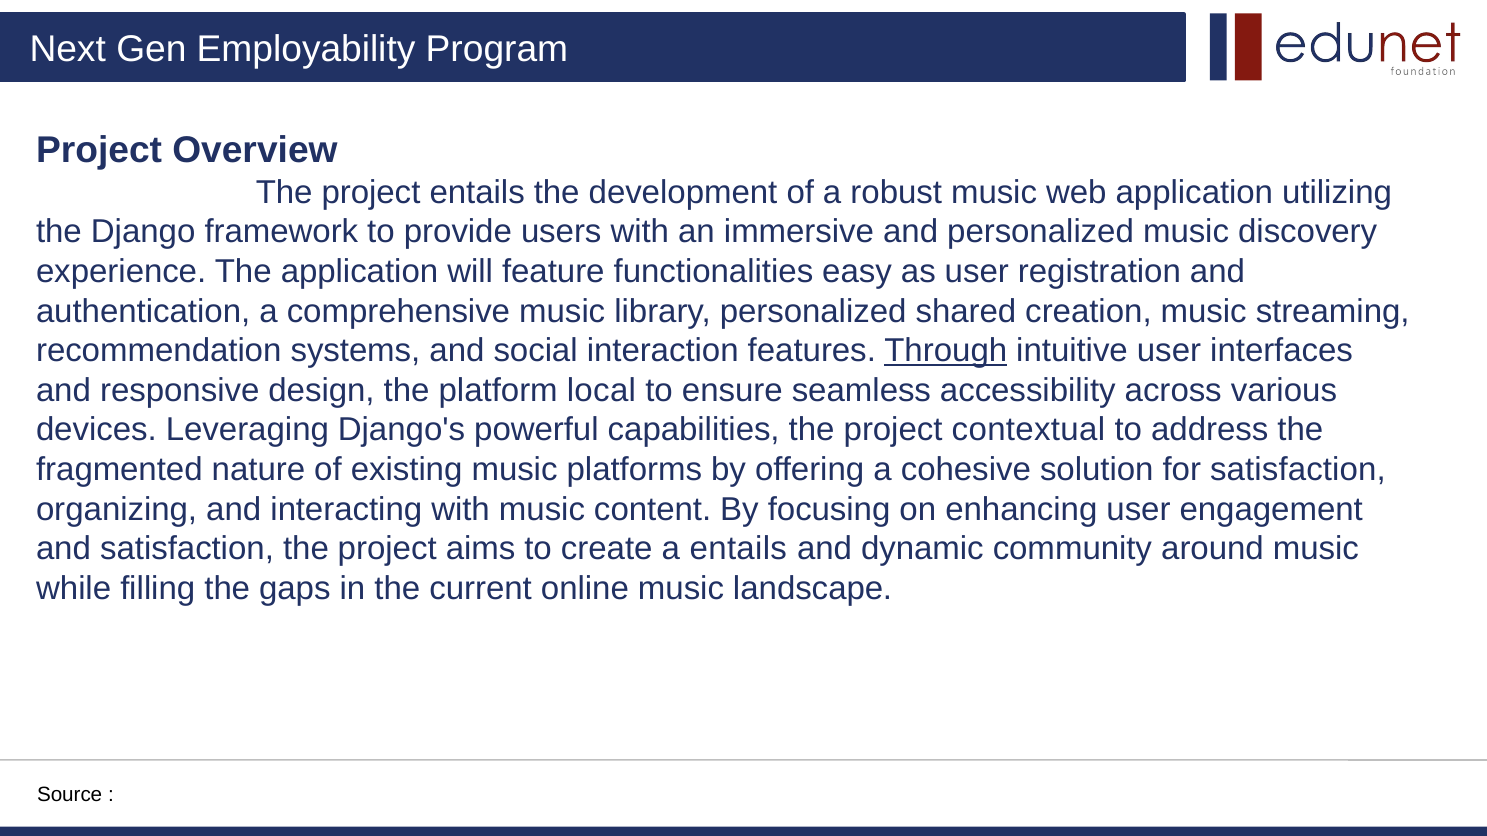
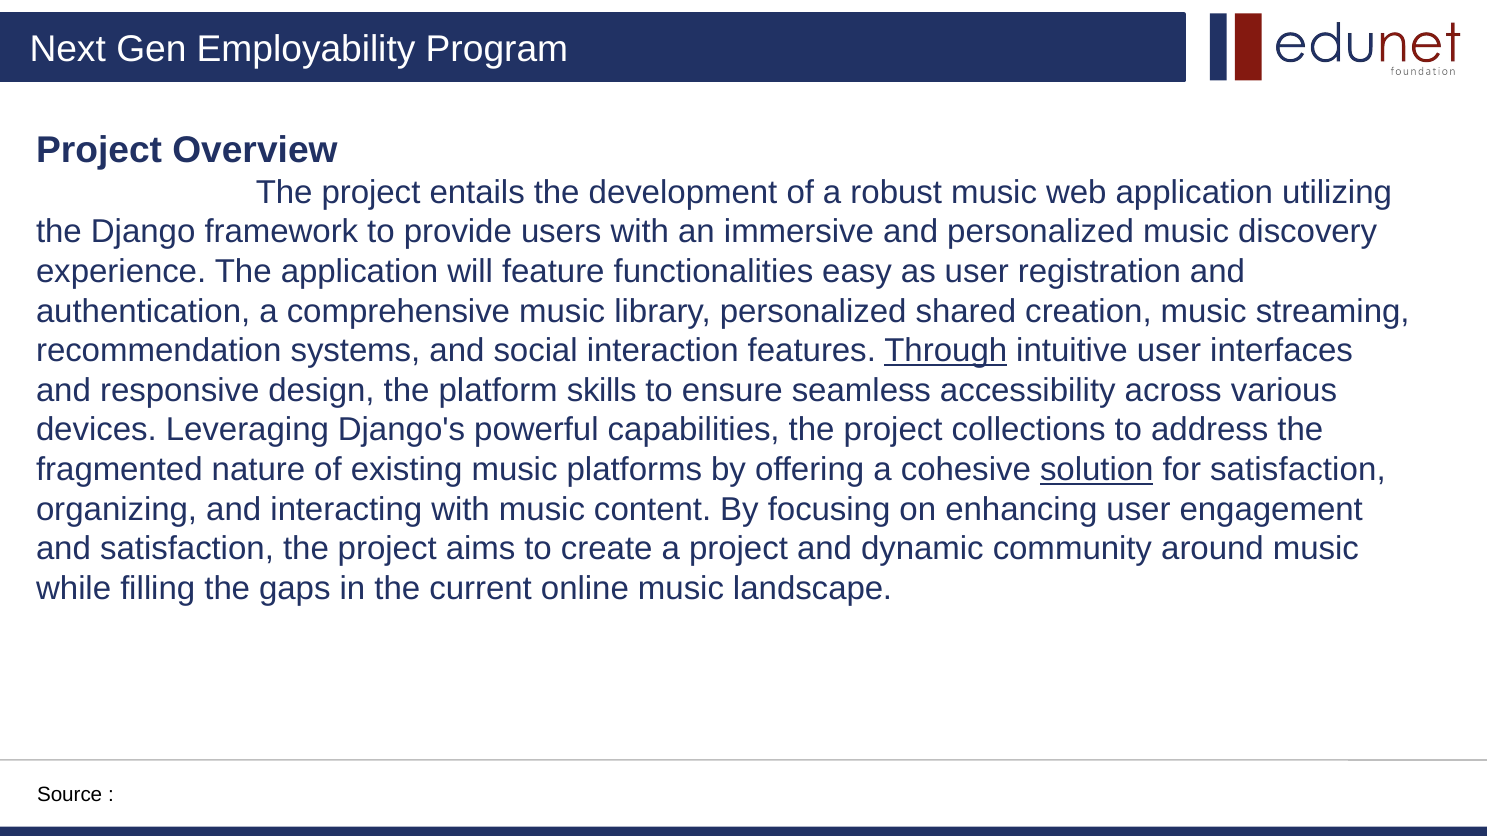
local: local -> skills (602, 391)
contextual: contextual -> collections (1029, 430)
solution underline: none -> present (1097, 470)
a entails: entails -> project (739, 549)
